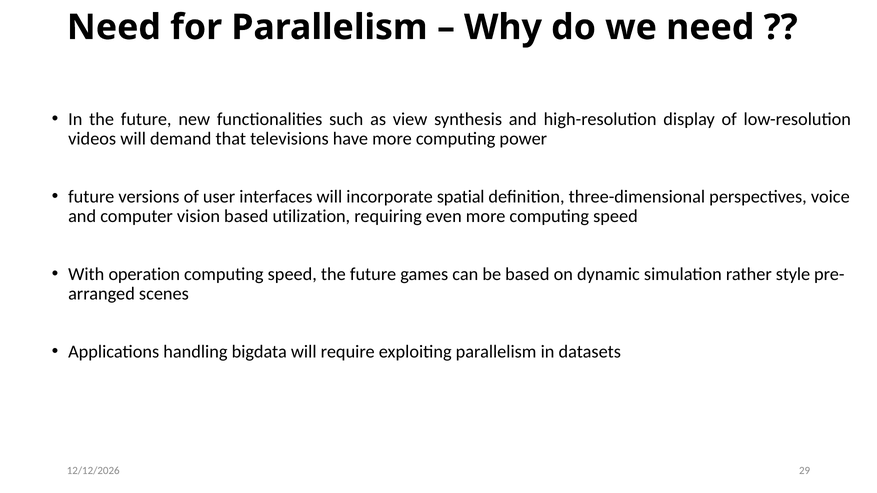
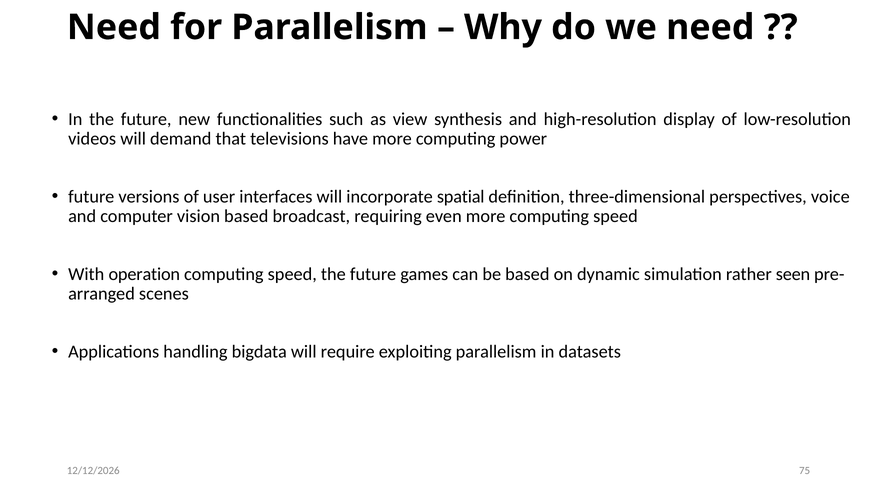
utilization: utilization -> broadcast (311, 216)
style: style -> seen (793, 274)
29: 29 -> 75 (805, 471)
